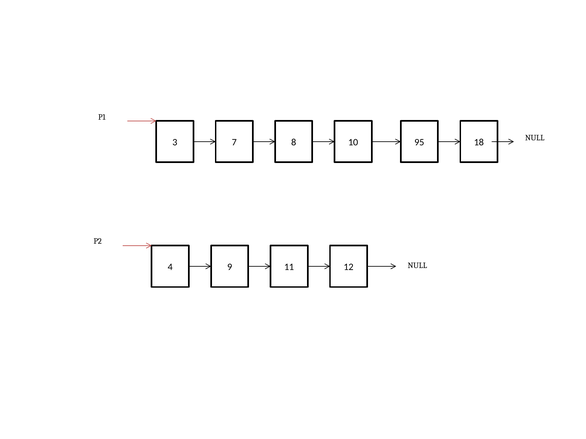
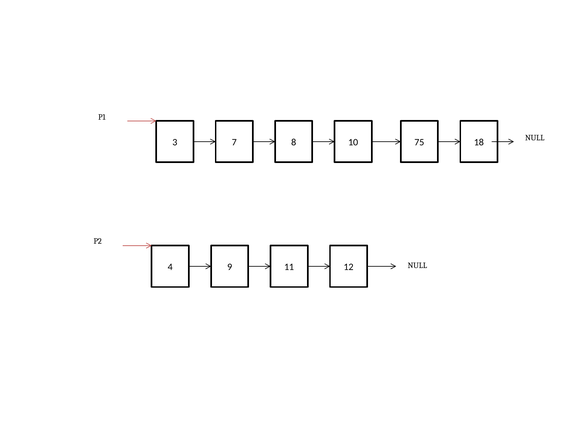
95: 95 -> 75 (419, 142)
